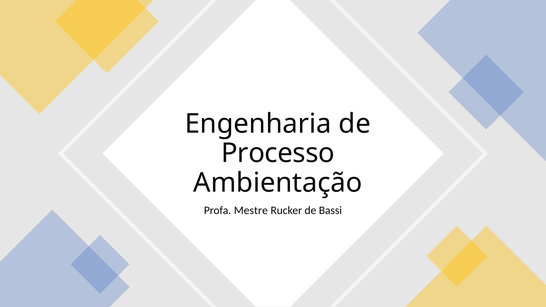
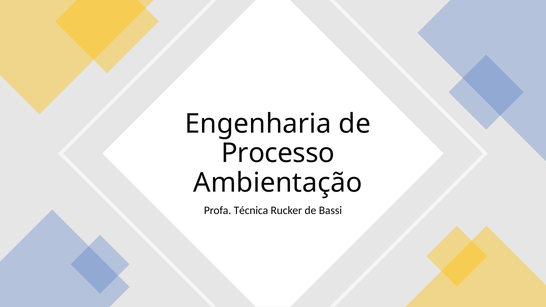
Mestre: Mestre -> Técnica (251, 211)
